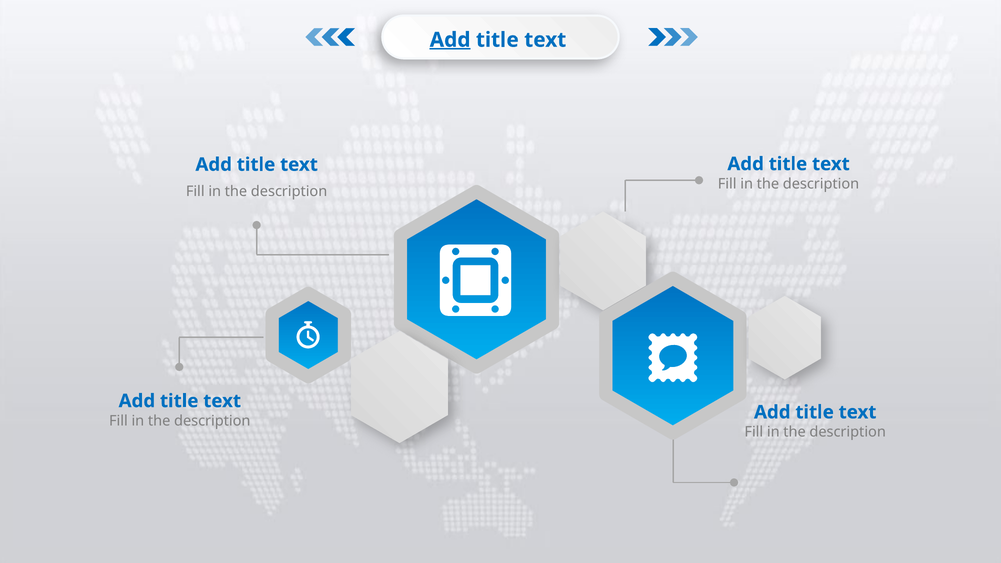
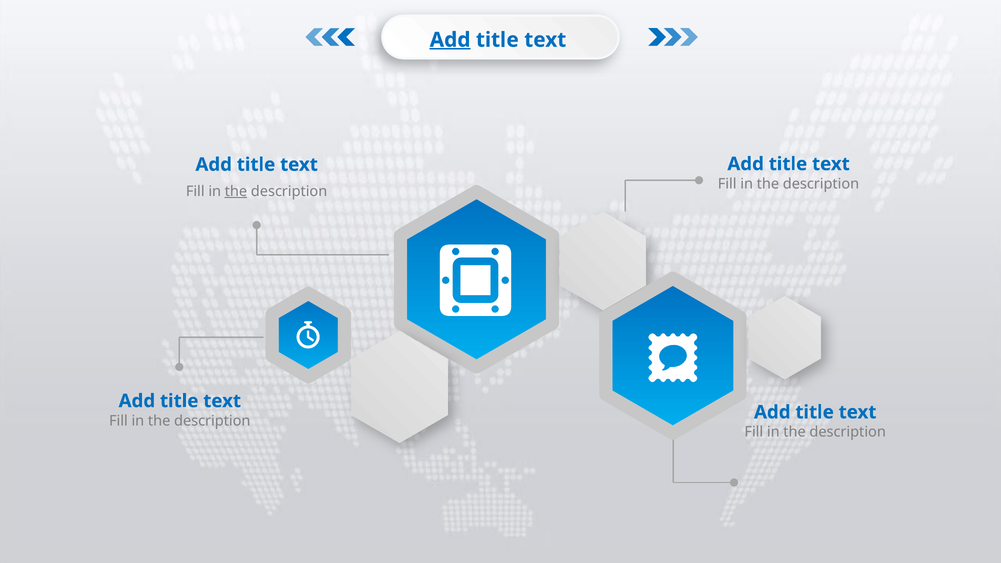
the underline: none -> present (236, 191)
